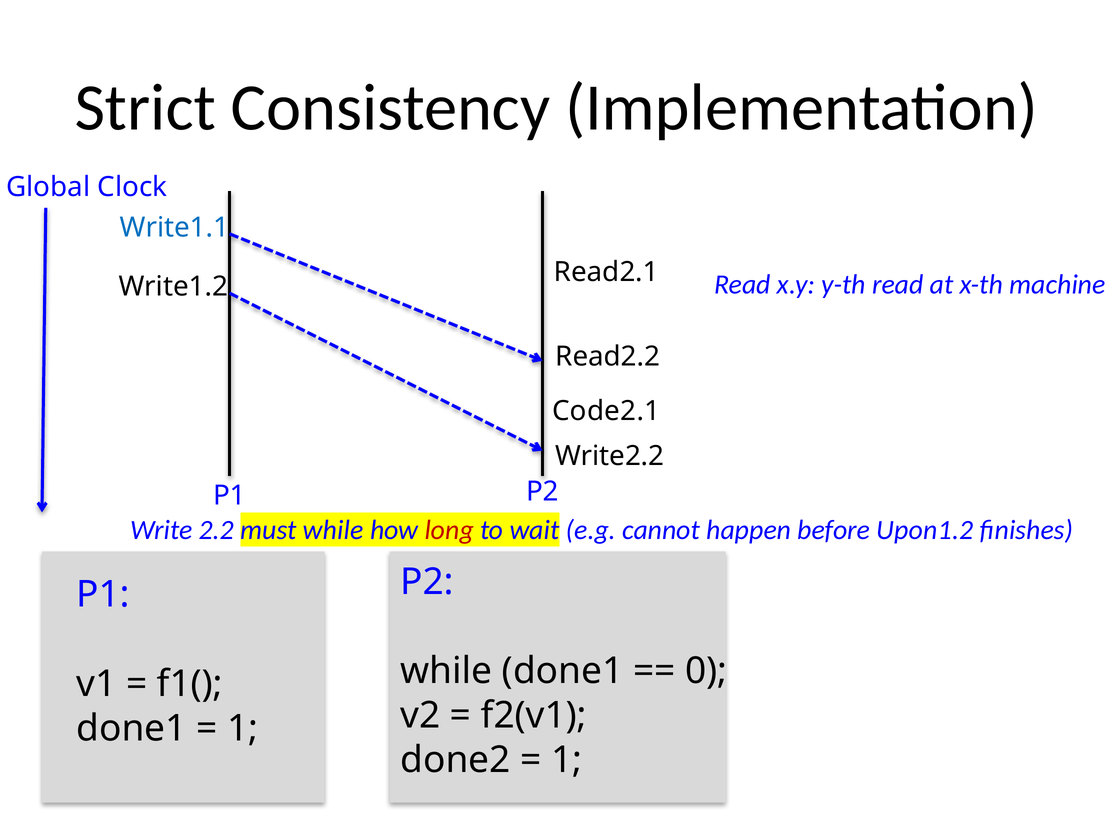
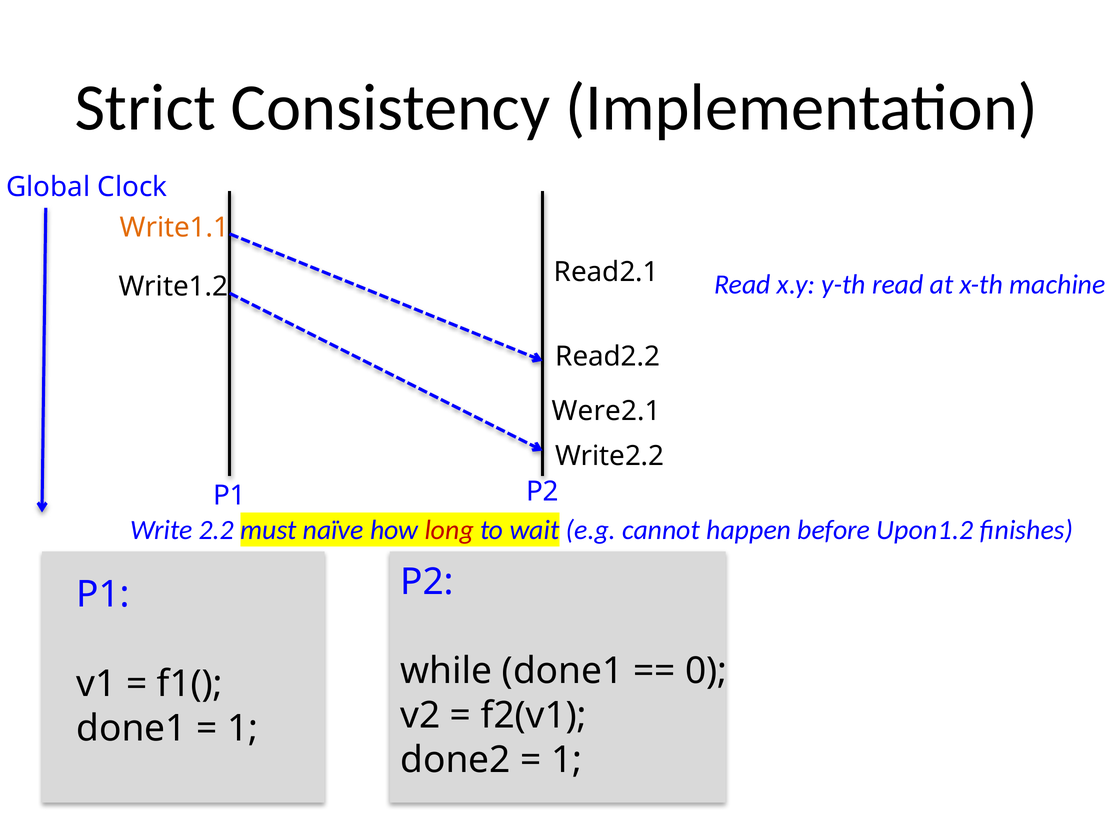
Write1.1 colour: blue -> orange (174, 227)
Code2.1: Code2.1 -> Were2.1 (606, 411)
must while: while -> naïve (333, 530)
